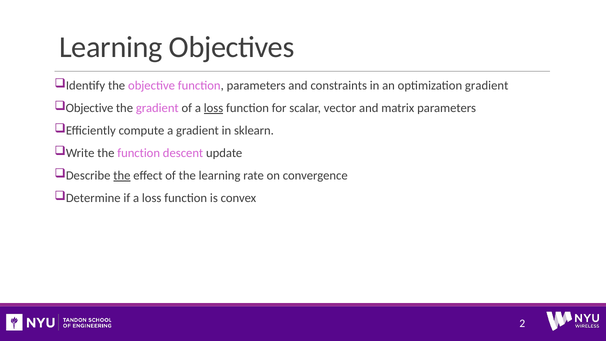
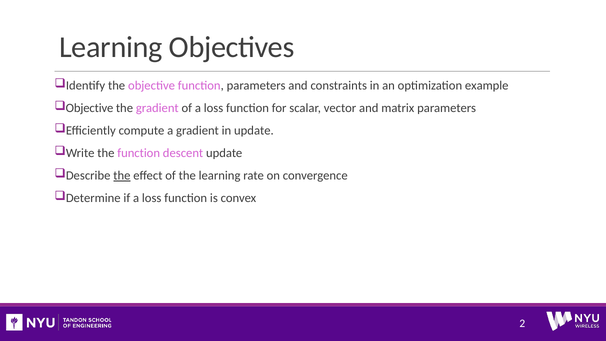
optimization gradient: gradient -> example (487, 86)
loss underline: present -> none (213, 108)
in sklearn: sklearn -> update (254, 131)
